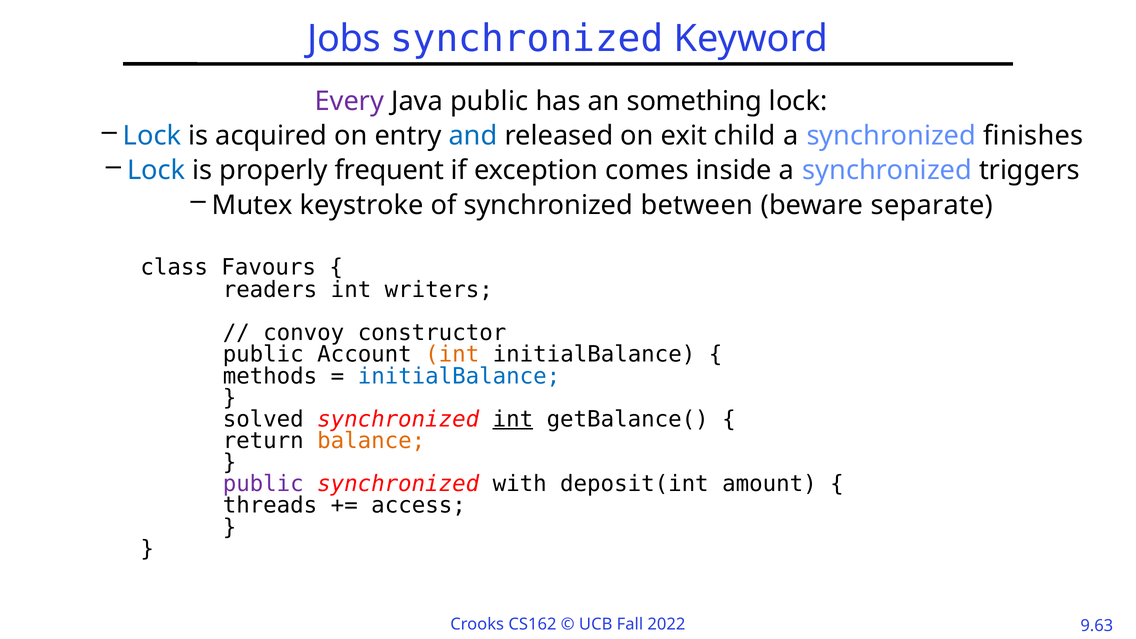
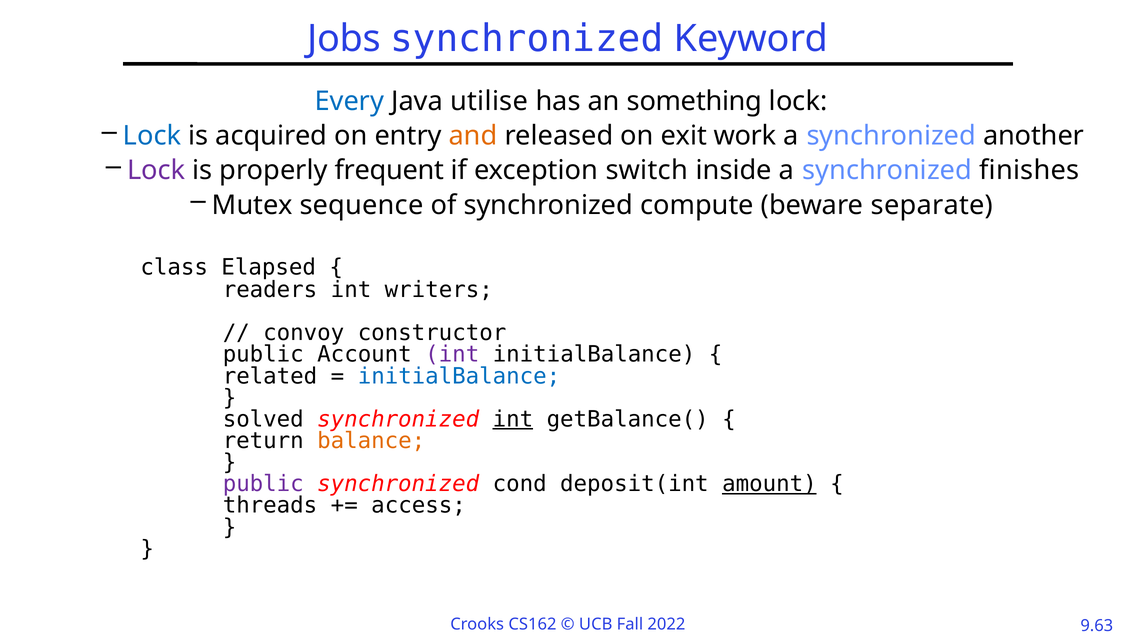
Every colour: purple -> blue (349, 101)
Java public: public -> utilise (489, 101)
and colour: blue -> orange (473, 136)
child: child -> work (745, 136)
finishes: finishes -> another (1034, 136)
Lock colour: blue -> purple (156, 170)
comes: comes -> switch (647, 170)
triggers: triggers -> finishes (1029, 170)
keystroke: keystroke -> sequence (361, 205)
between: between -> compute (697, 205)
Favours: Favours -> Elapsed (269, 267)
int colour: orange -> purple (452, 355)
methods: methods -> related (270, 376)
with: with -> cond (520, 484)
amount underline: none -> present (769, 484)
